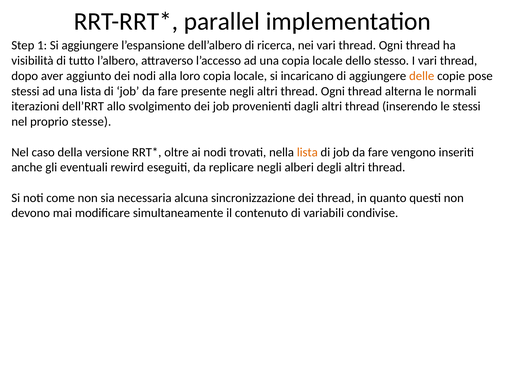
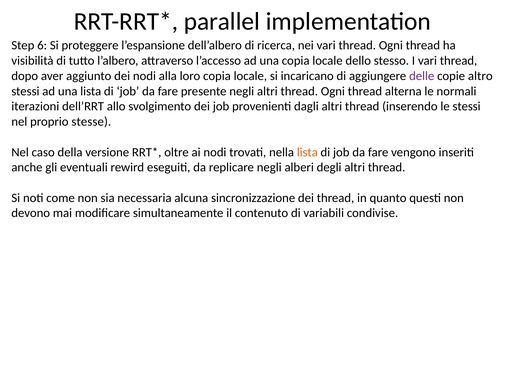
1: 1 -> 6 (42, 46)
Si aggiungere: aggiungere -> proteggere (90, 46)
delle colour: orange -> purple (422, 76)
pose: pose -> altro (480, 76)
